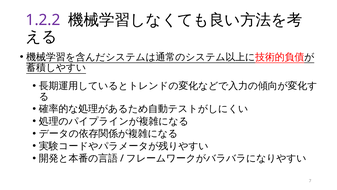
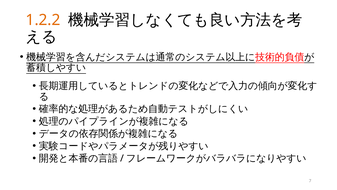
1.2.2 colour: purple -> orange (43, 20)
